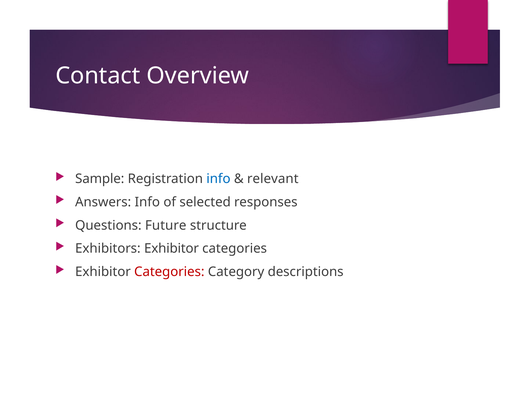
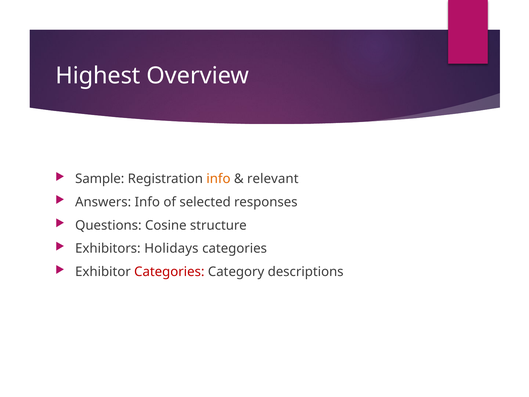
Contact: Contact -> Highest (98, 76)
info colour: blue -> orange (218, 179)
Future: Future -> Cosine (166, 225)
Exhibitors Exhibitor: Exhibitor -> Holidays (171, 248)
